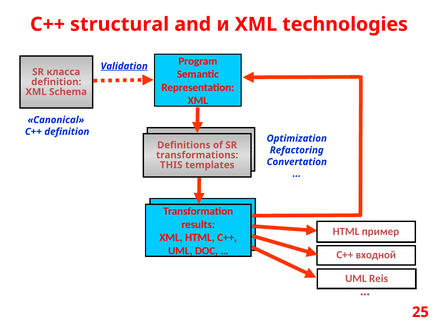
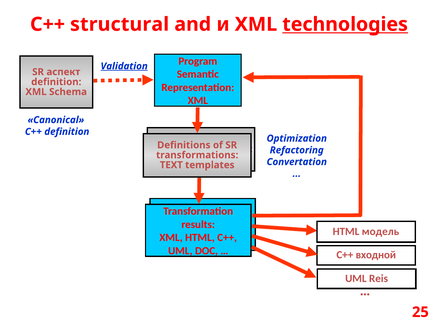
technologies underline: none -> present (345, 24)
класса: класса -> аспект (63, 72)
THIS: THIS -> TEXT (171, 165)
пример: пример -> модель (380, 231)
